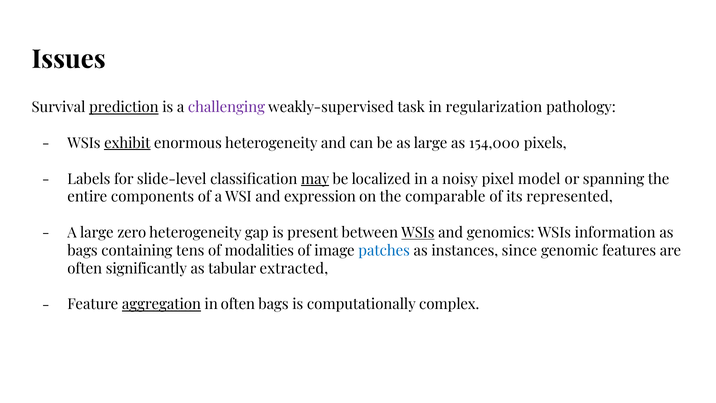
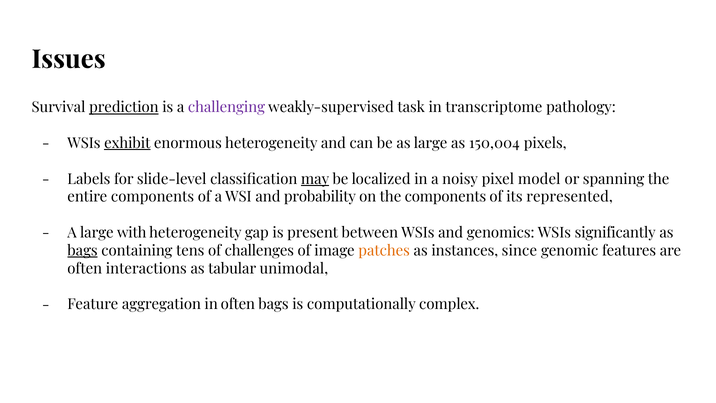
regularization: regularization -> transcriptome (494, 107)
154,000: 154,000 -> 150,004 (494, 143)
expression: expression -> probability (320, 197)
the comparable: comparable -> components (445, 197)
zero: zero -> with (132, 233)
WSIs underline: present -> none (418, 233)
information: information -> significantly (615, 233)
bags underline: none -> present (83, 251)
modalities: modalities -> challenges (259, 251)
patches colour: blue -> orange (384, 251)
significantly: significantly -> interactions (146, 268)
extracted: extracted -> unimodal (294, 268)
aggregation underline: present -> none (161, 304)
